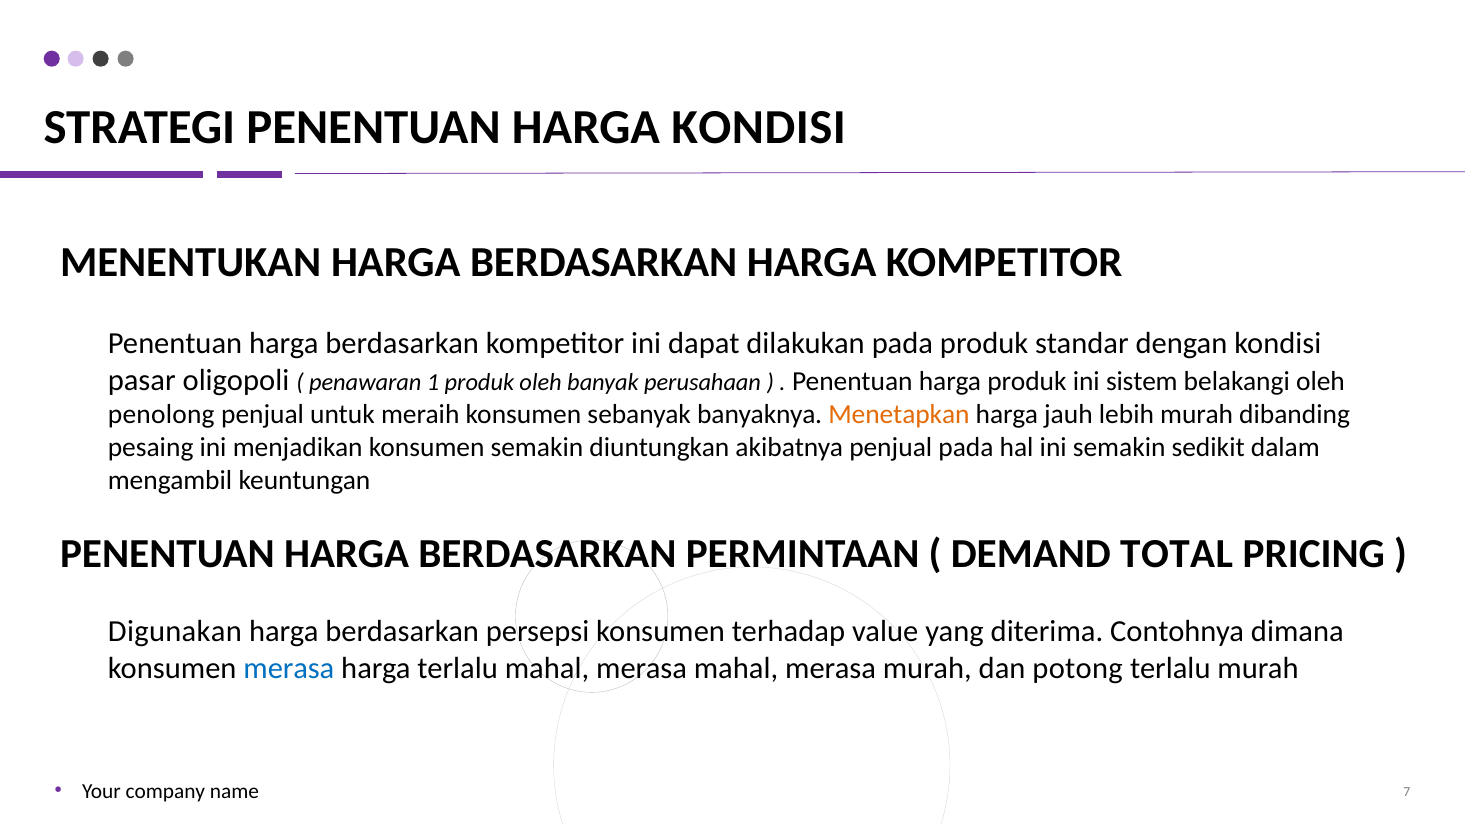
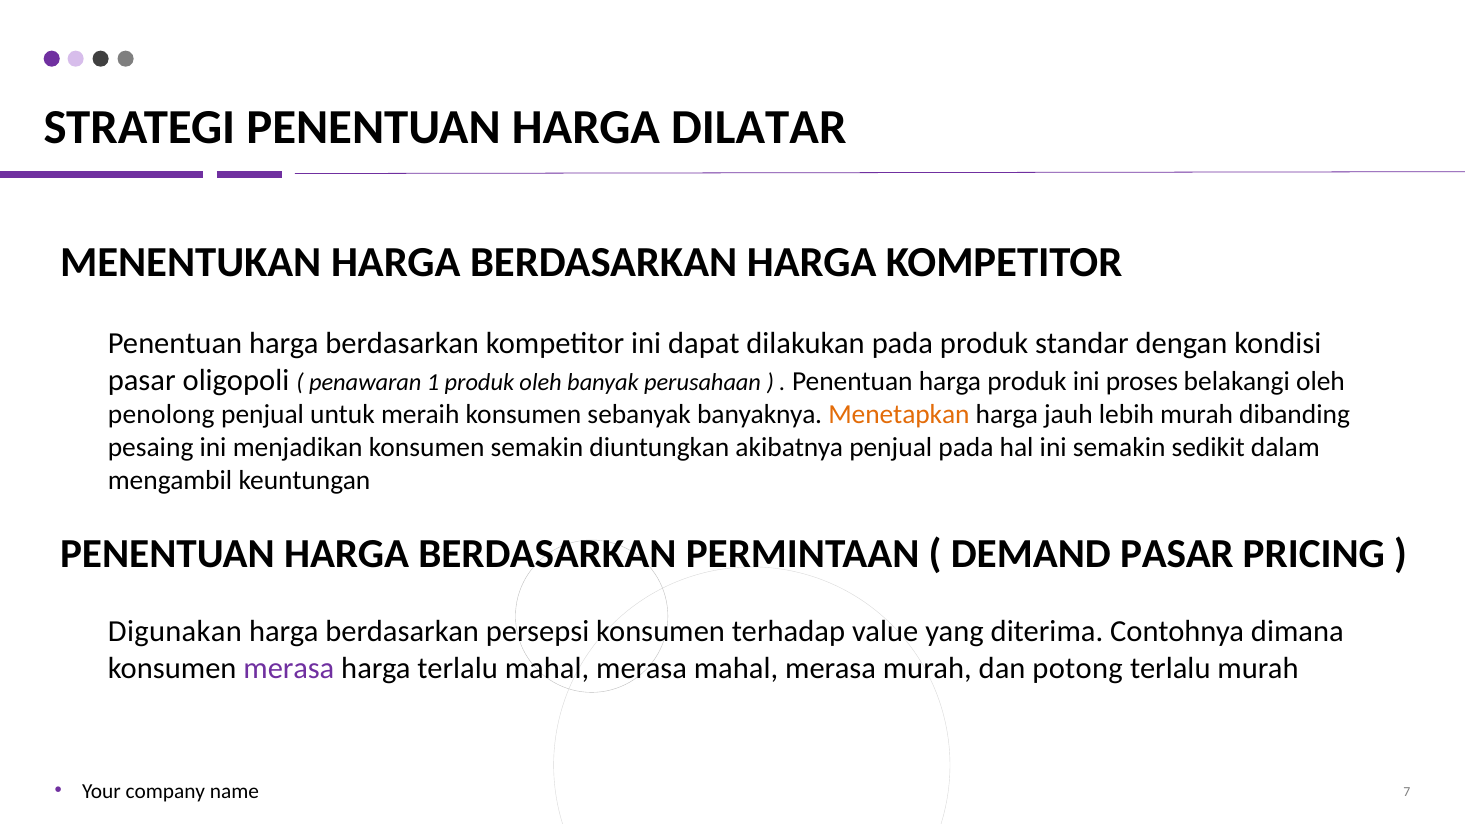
HARGA KONDISI: KONDISI -> DILATAR (759, 128)
sistem: sistem -> proses (1142, 381)
DEMAND TOTAL: TOTAL -> PASAR (1177, 554)
merasa colour: blue -> purple (289, 668)
